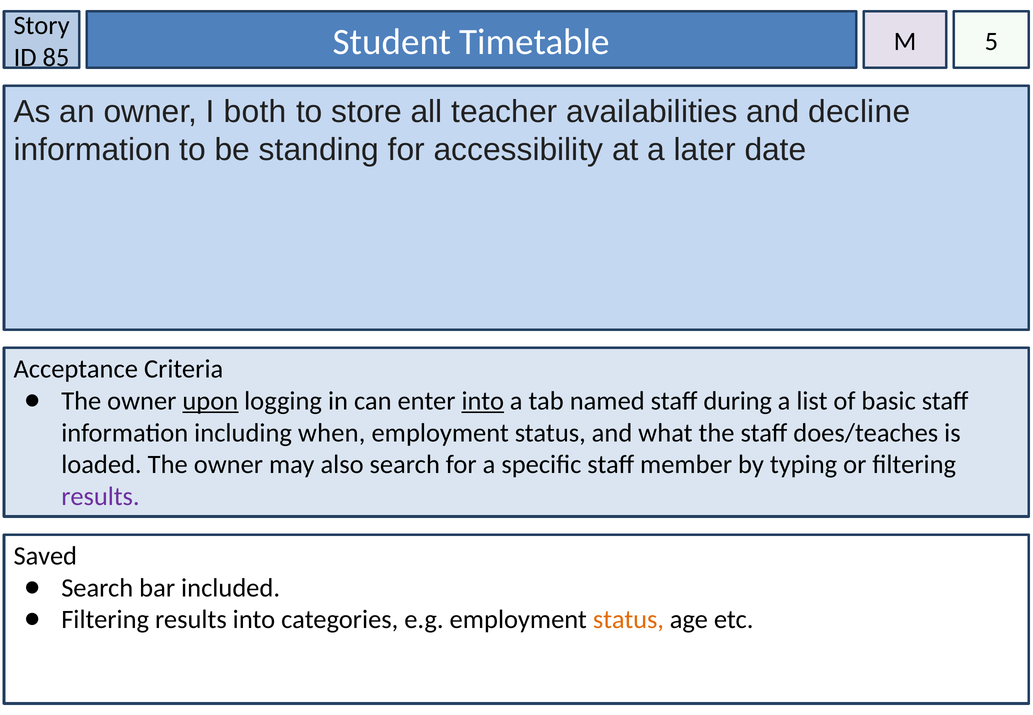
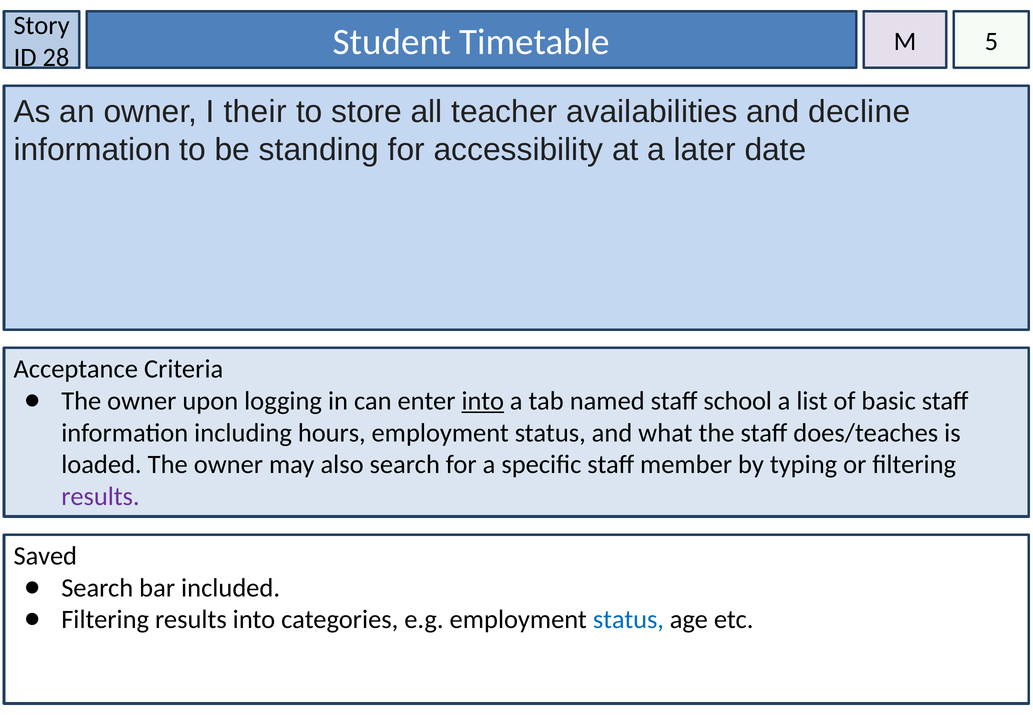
85: 85 -> 28 (56, 57)
both: both -> their (255, 112)
upon underline: present -> none (210, 401)
during: during -> school (738, 401)
when: when -> hours (332, 433)
status colour: orange -> blue (628, 620)
